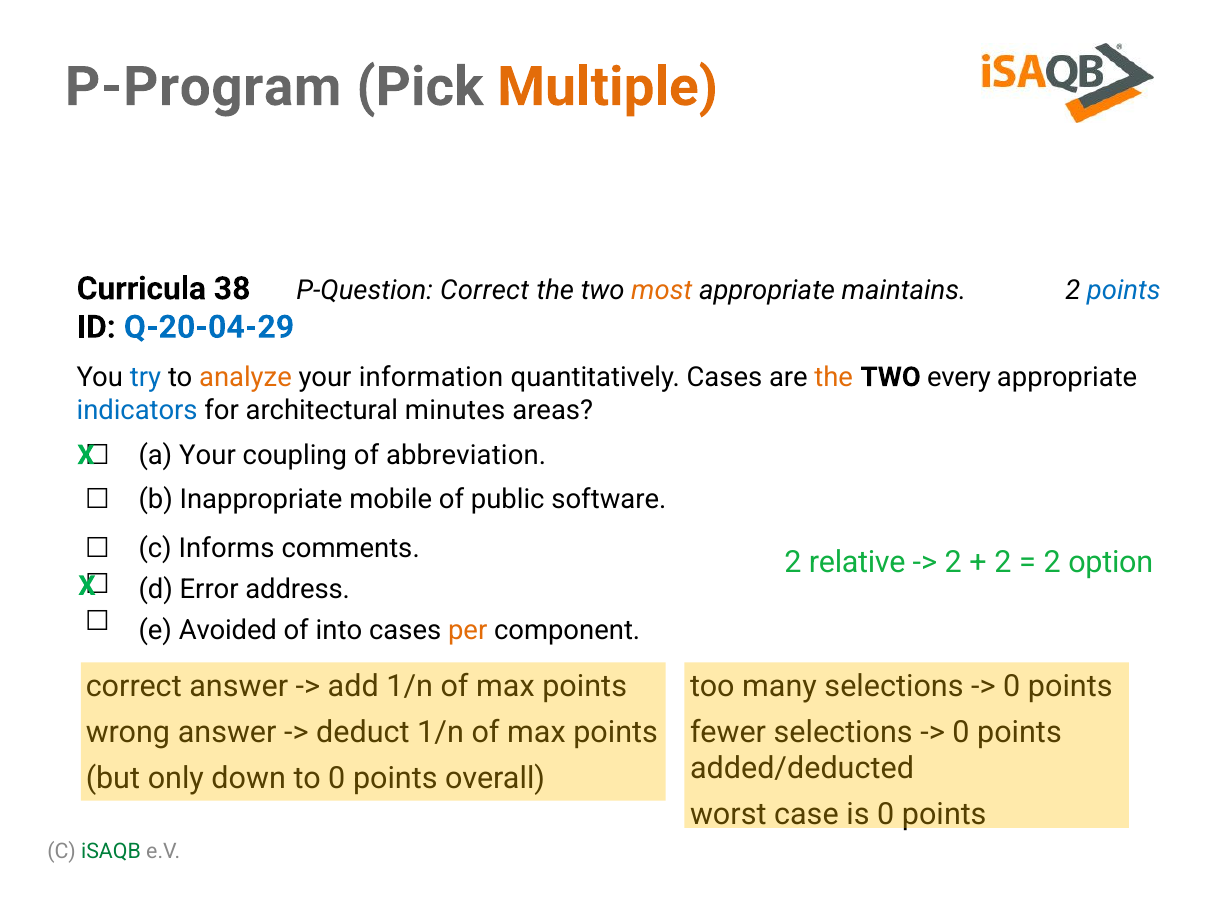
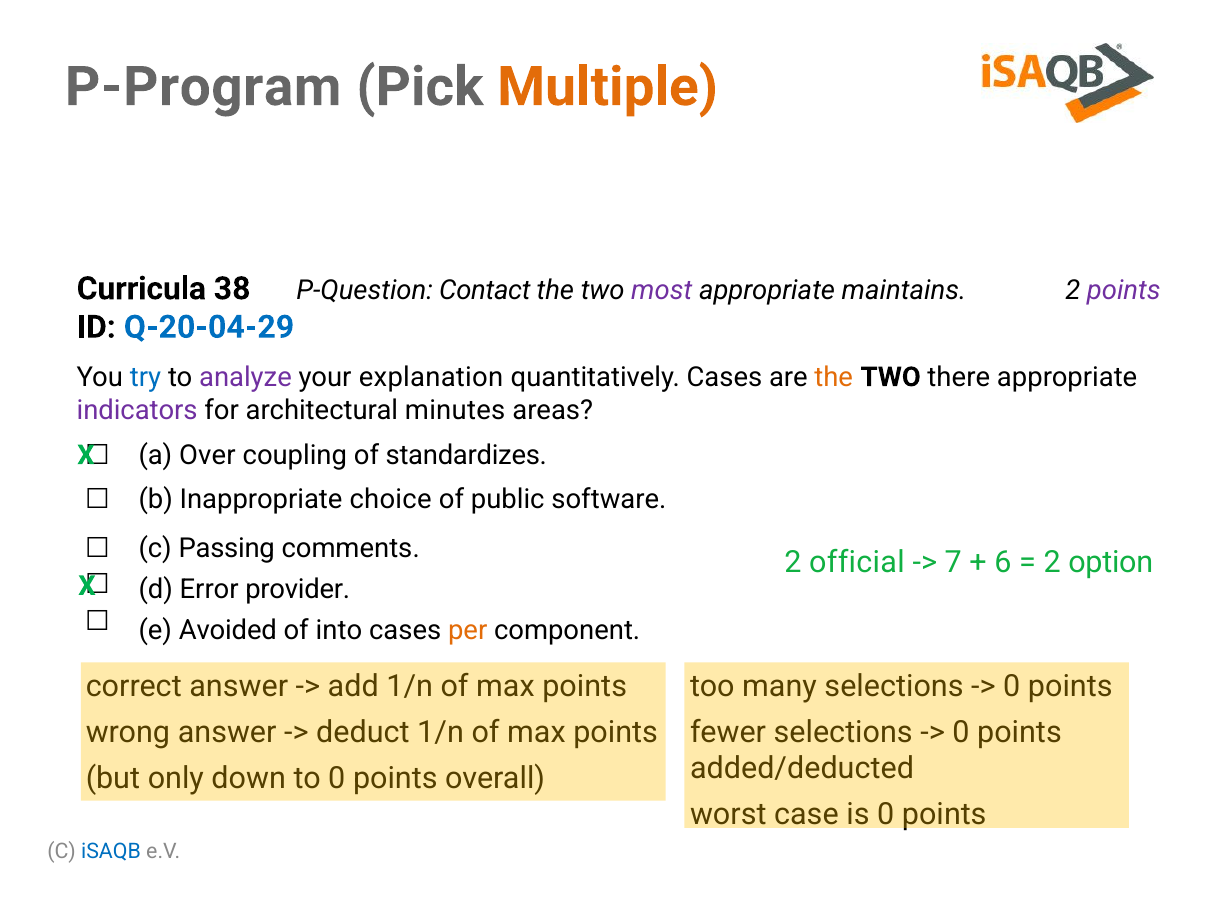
P-Question Correct: Correct -> Contact (485, 290)
most colour: orange -> purple (662, 290)
points colour: blue -> purple (1124, 290)
analyze colour: orange -> purple (246, 377)
information: information -> explanation (431, 377)
every: every -> there (959, 377)
indicators colour: blue -> purple (137, 410)
a Your: Your -> Over (207, 455)
abbreviation: abbreviation -> standardizes (466, 455)
mobile: mobile -> choice (391, 500)
Informs: Informs -> Passing (227, 548)
relative: relative -> official (857, 563)
2: 2 -> 7 (953, 563)
2: 2 -> 6 (1003, 563)
address: address -> provider (298, 589)
iSAQB colour: green -> blue (111, 851)
